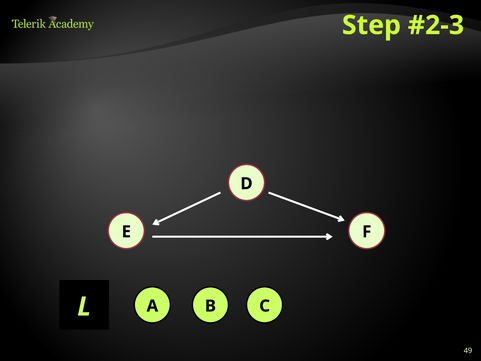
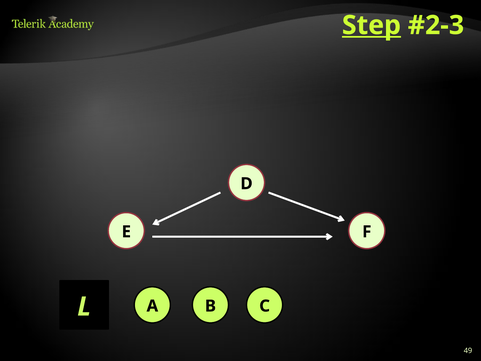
Step underline: none -> present (371, 25)
